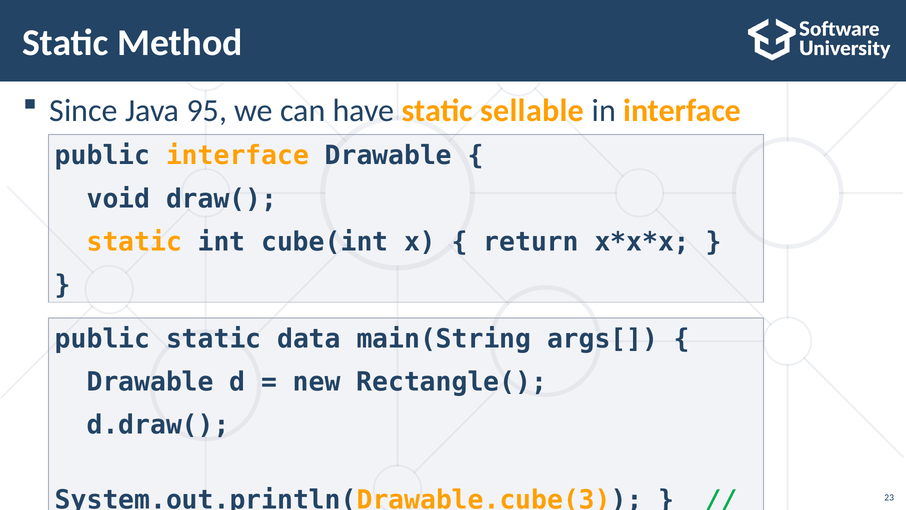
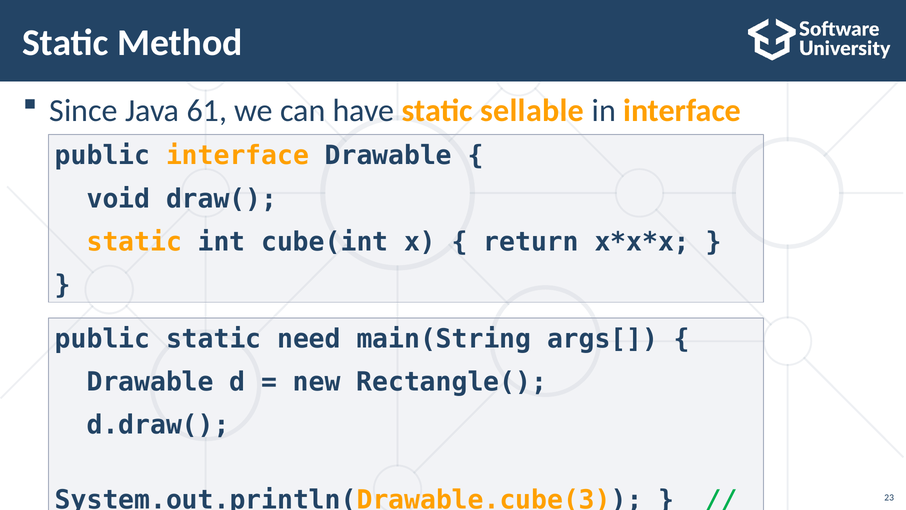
95: 95 -> 61 (207, 110)
data: data -> need (309, 339)
